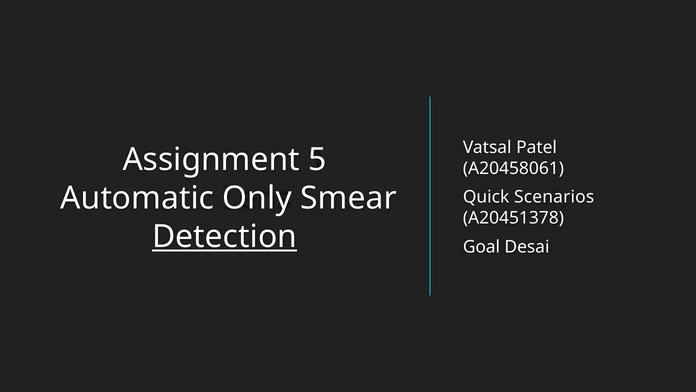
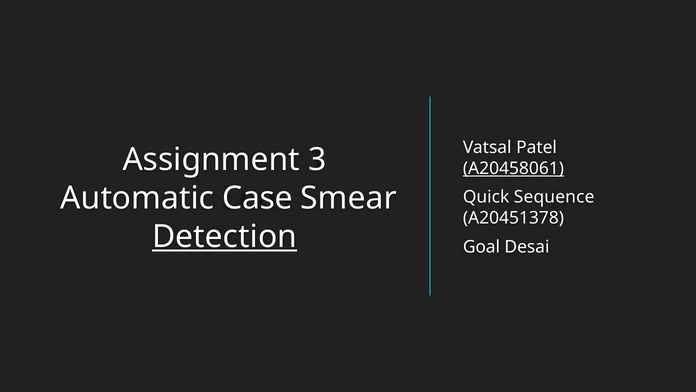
5: 5 -> 3 (317, 160)
A20458061 underline: none -> present (513, 168)
Only: Only -> Case (257, 198)
Scenarios: Scenarios -> Sequence (554, 197)
